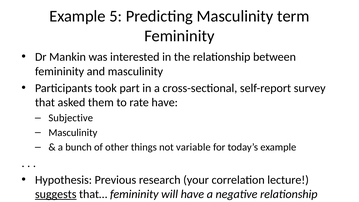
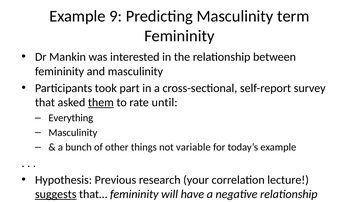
5: 5 -> 9 (116, 16)
them underline: none -> present (101, 102)
rate have: have -> until (165, 102)
Subjective: Subjective -> Everything (71, 118)
